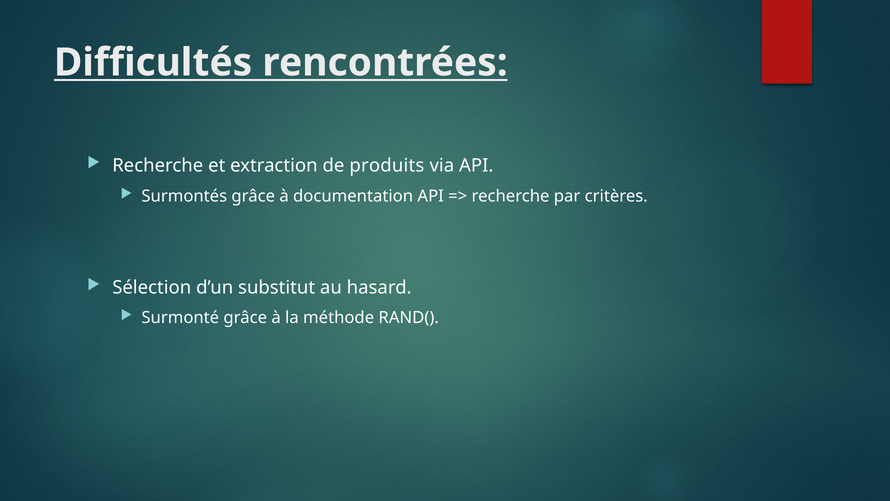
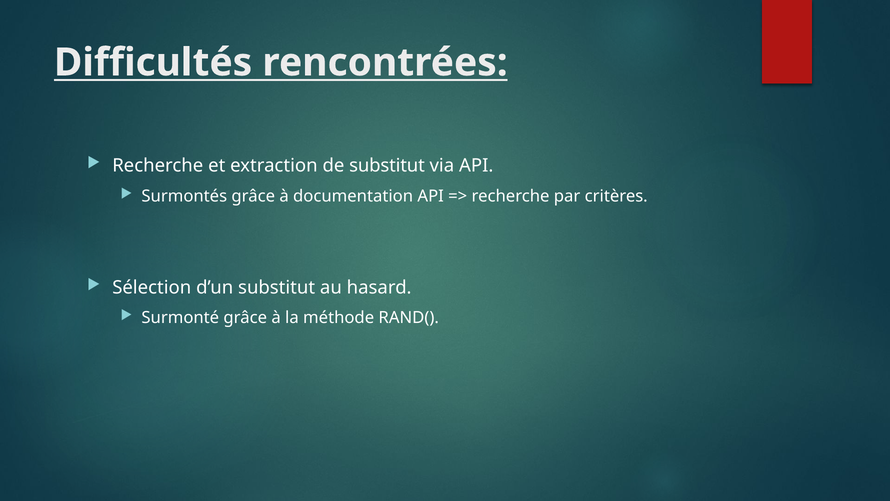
de produits: produits -> substitut (387, 166)
